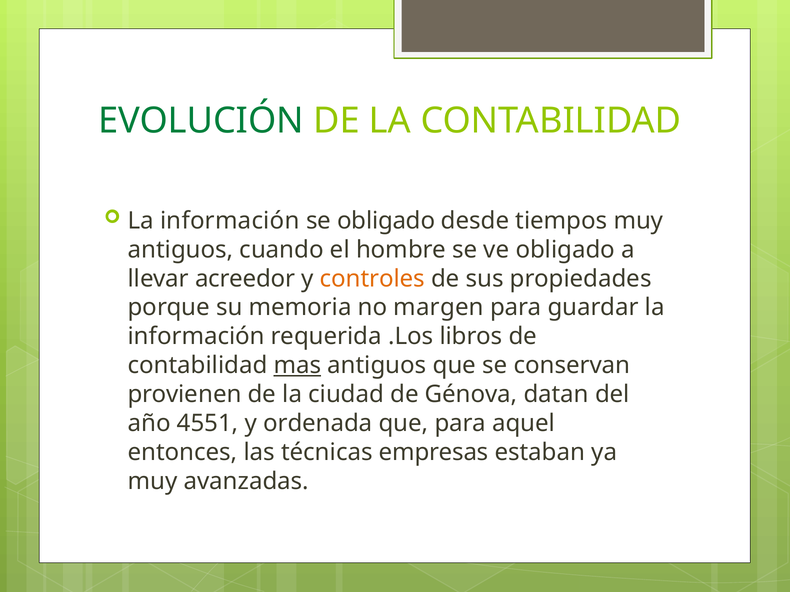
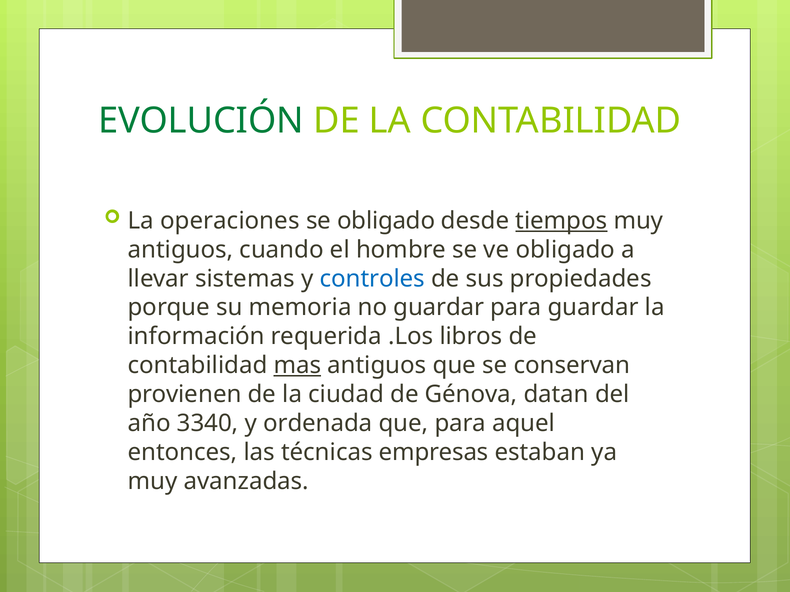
información: información -> operaciones (230, 221)
tiempos underline: none -> present (561, 221)
acreedor: acreedor -> sistemas (245, 279)
controles colour: orange -> blue (372, 279)
no margen: margen -> guardar (439, 308)
4551: 4551 -> 3340 (208, 424)
